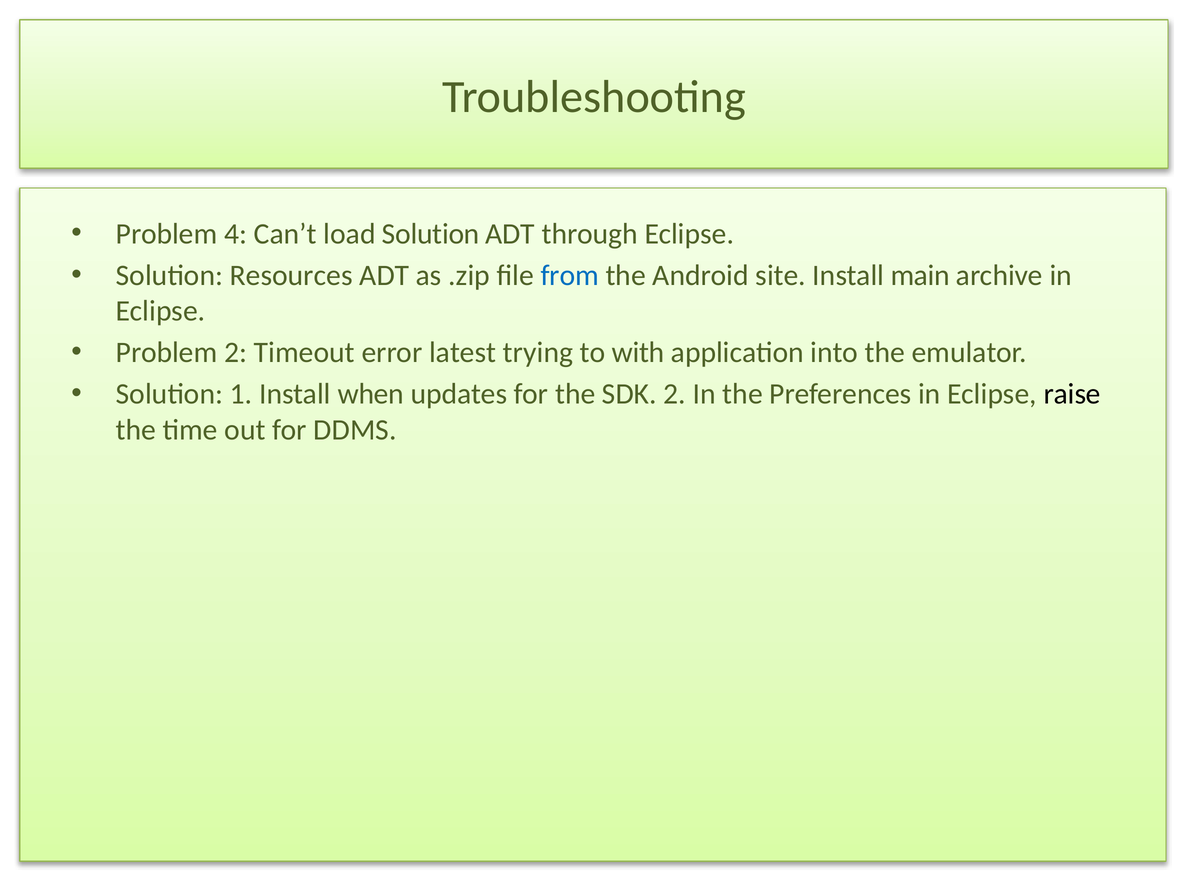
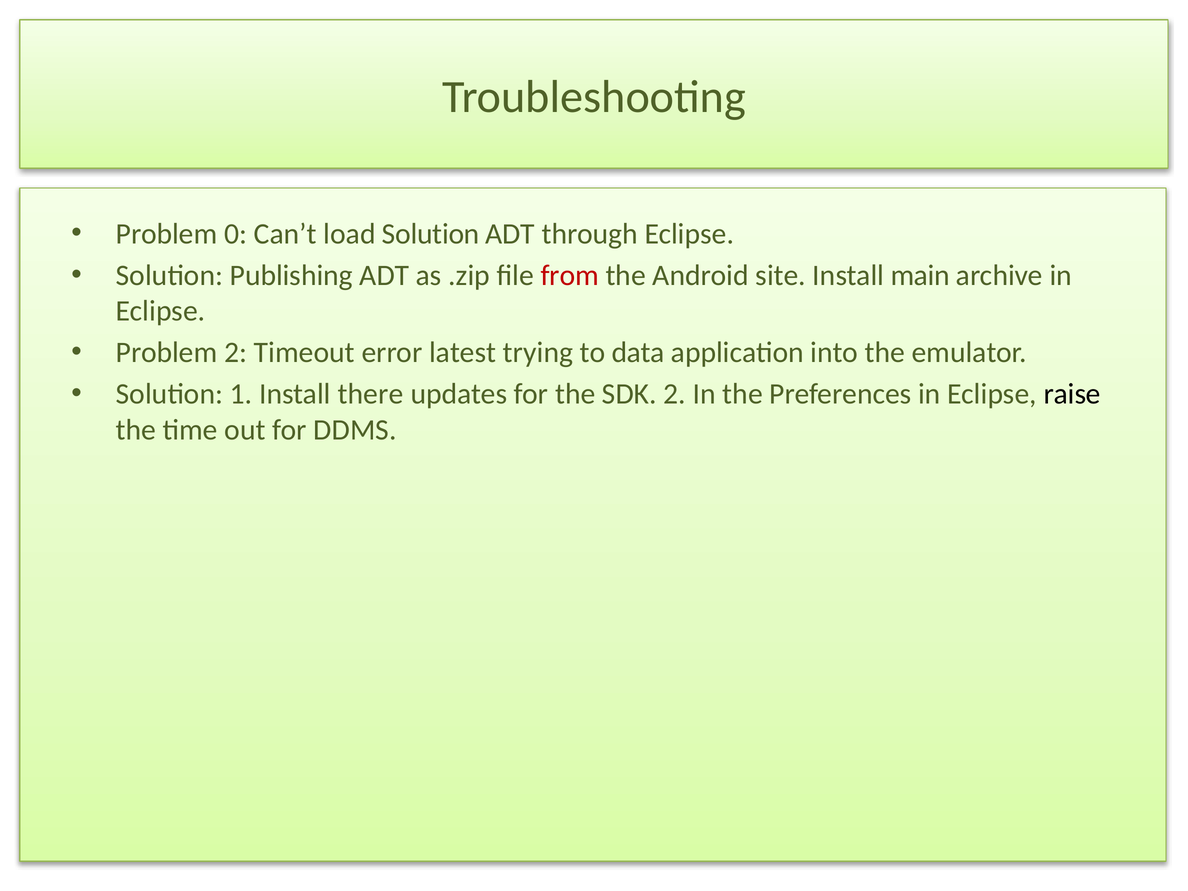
4: 4 -> 0 (236, 234)
Resources: Resources -> Publishing (291, 275)
from colour: blue -> red (570, 275)
with: with -> data (638, 353)
when: when -> there (371, 394)
